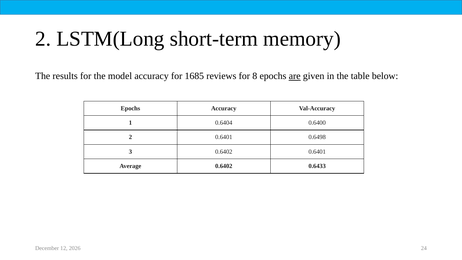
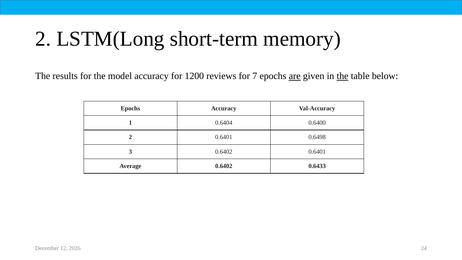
1685: 1685 -> 1200 (194, 76)
8: 8 -> 7 (255, 76)
the underline: none -> present (343, 76)
